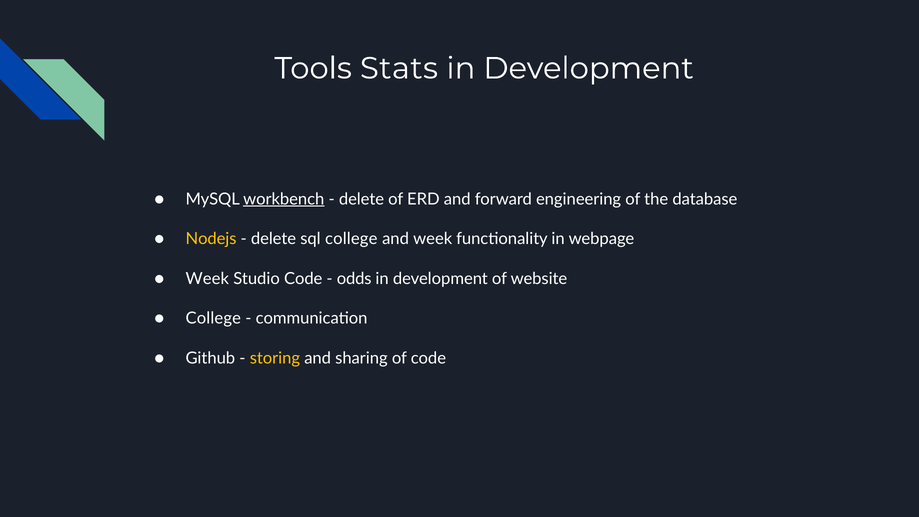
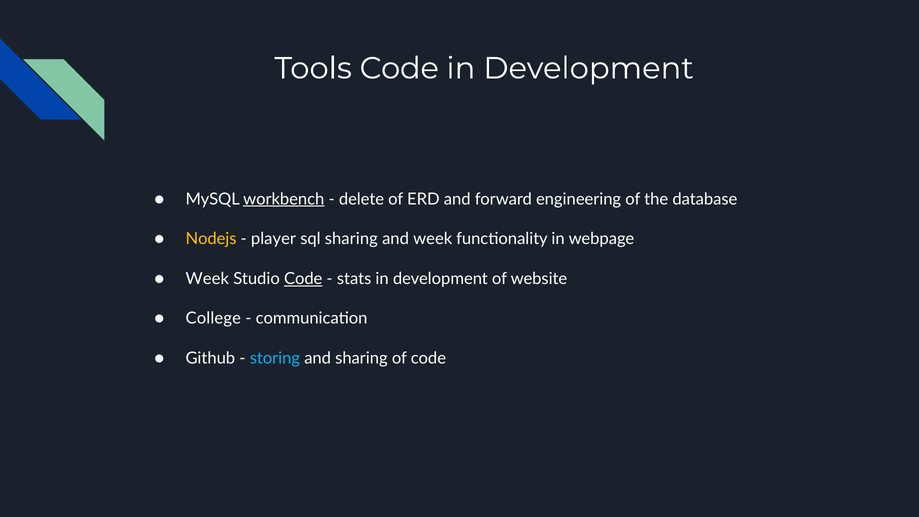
Tools Stats: Stats -> Code (399, 68)
delete: delete -> player (273, 239)
sql college: college -> sharing (351, 239)
Code underline: none -> present (303, 279)
odds: odds -> stats (354, 279)
storing colour: yellow -> light blue (275, 358)
